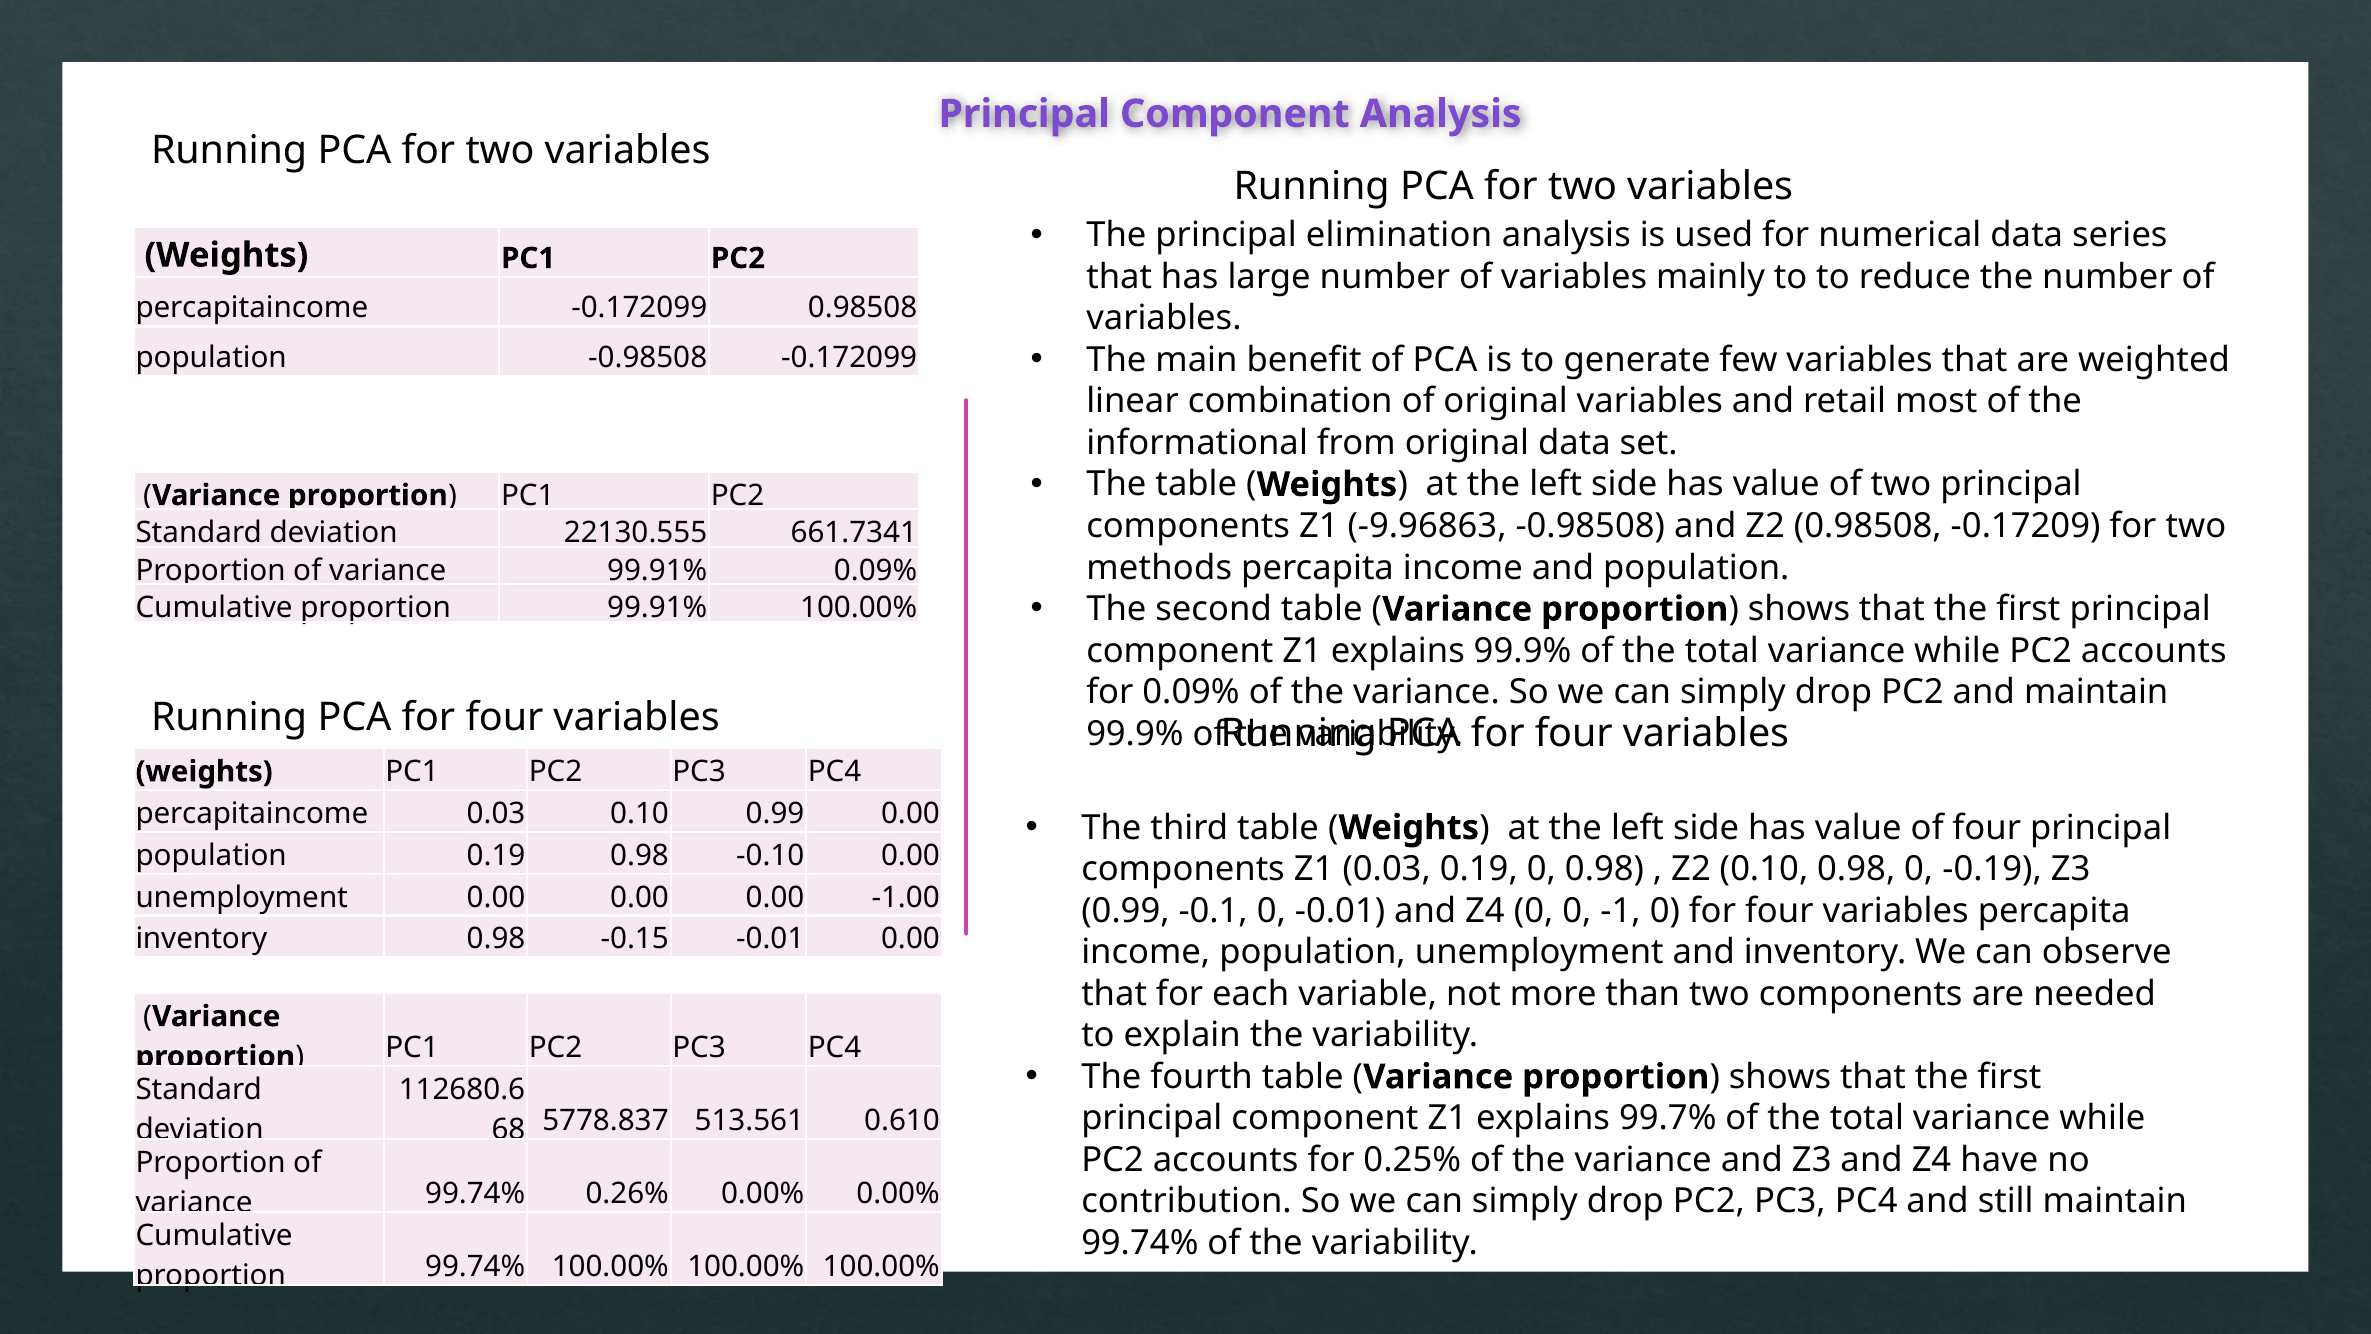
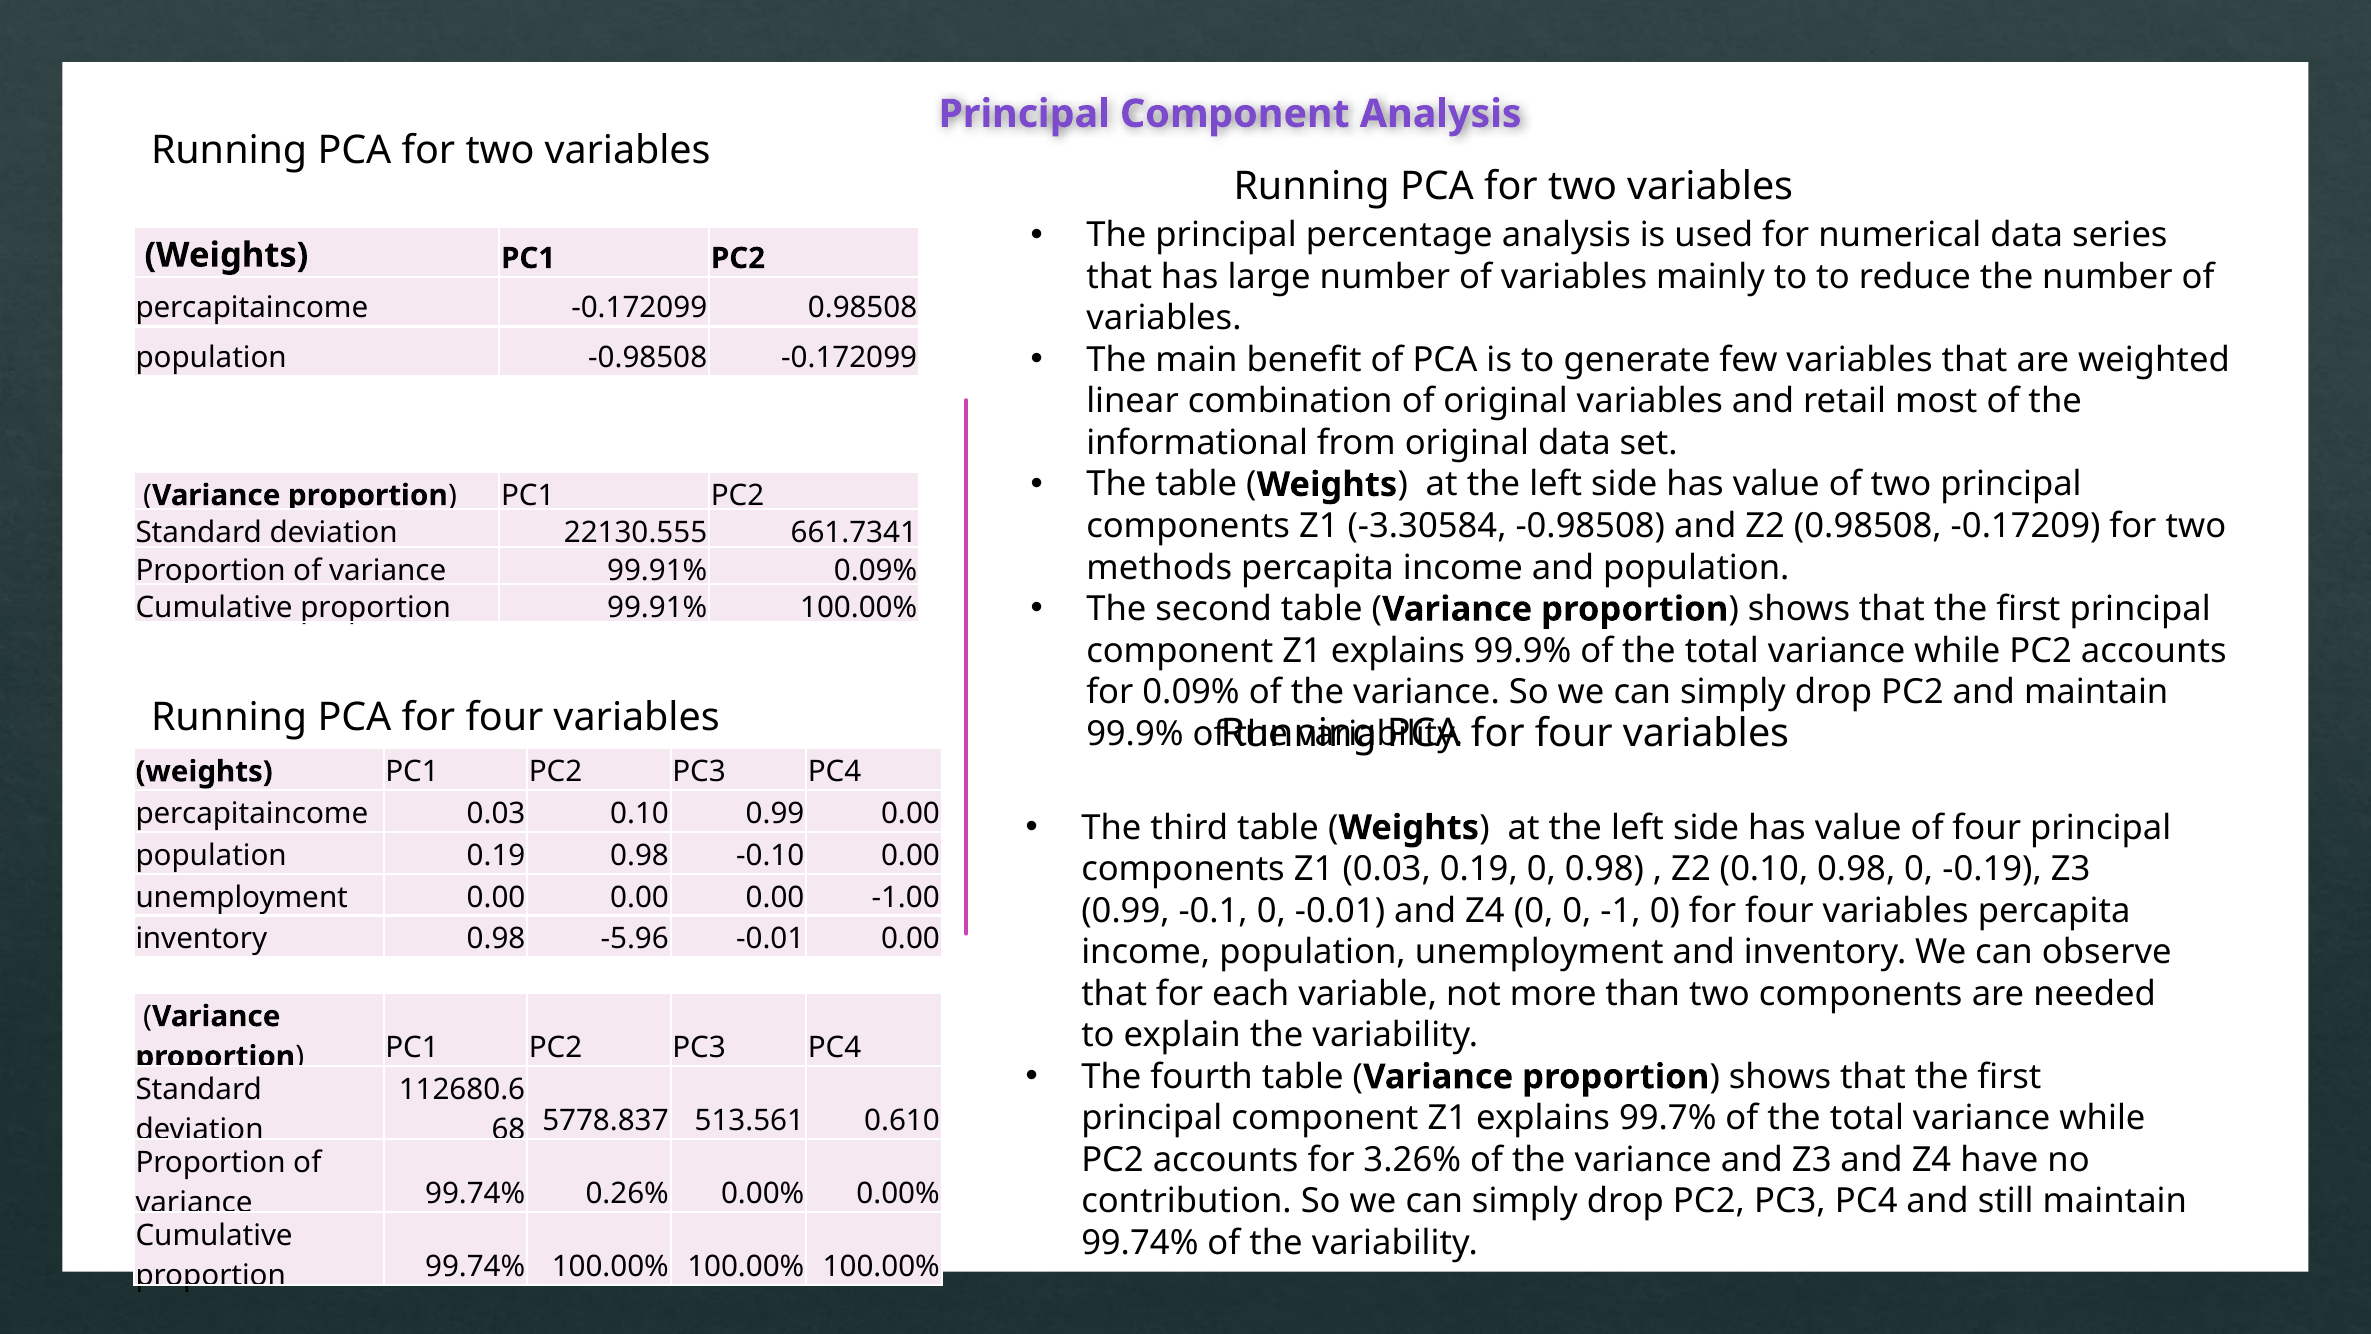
elimination: elimination -> percentage (1399, 235)
-9.96863: -9.96863 -> -3.30584 (1427, 526)
-0.15: -0.15 -> -5.96 (635, 939)
0.25%: 0.25% -> 3.26% (1412, 1160)
